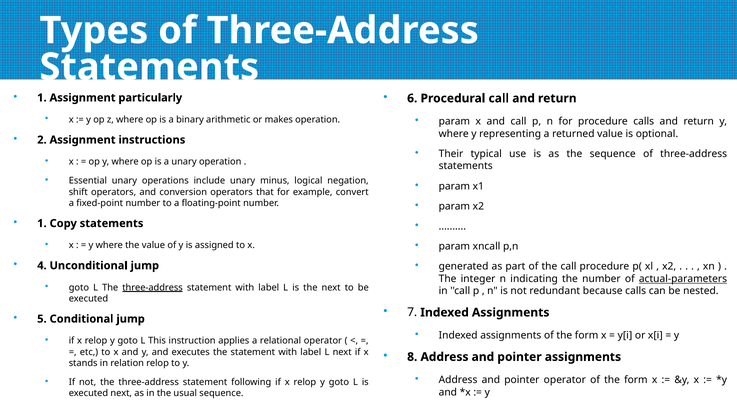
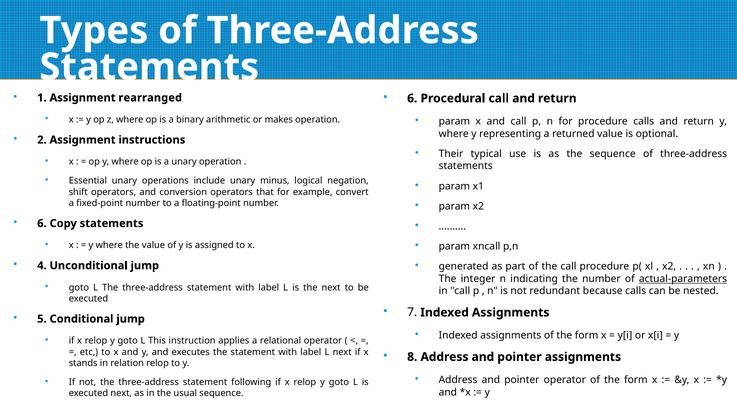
particularly: particularly -> rearranged (150, 98)
1: 1 -> 6 (42, 223)
three-address underline: present -> none (153, 287)
